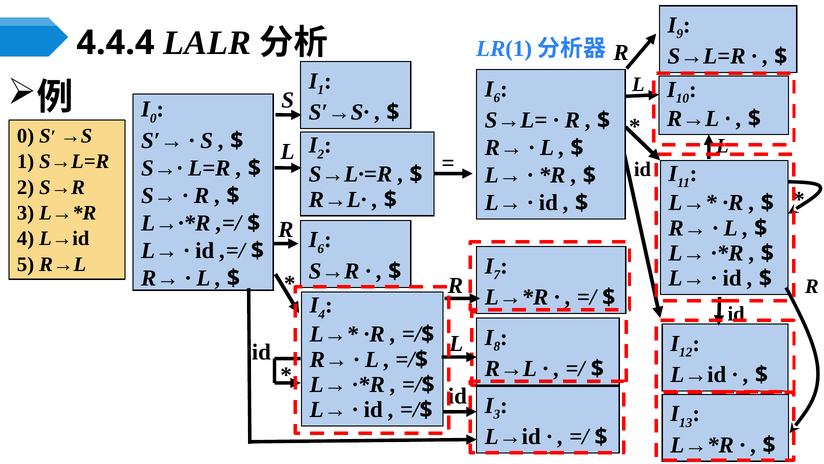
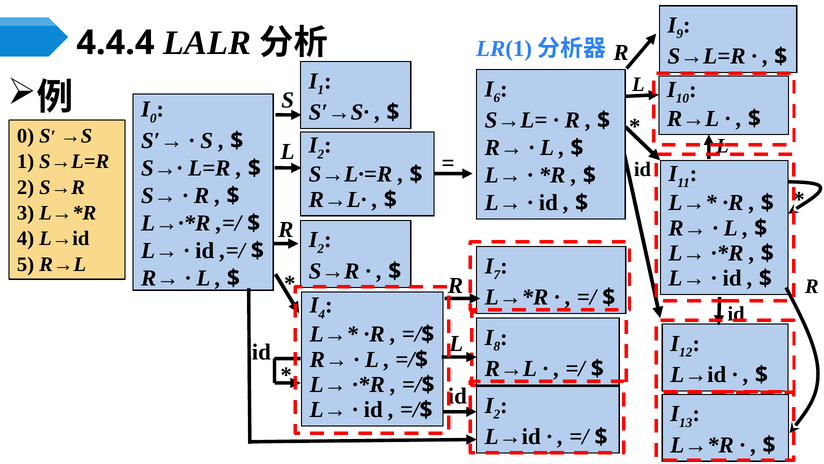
6: 6 -> 2 (321, 249)
3: 3 -> 2 (497, 414)
